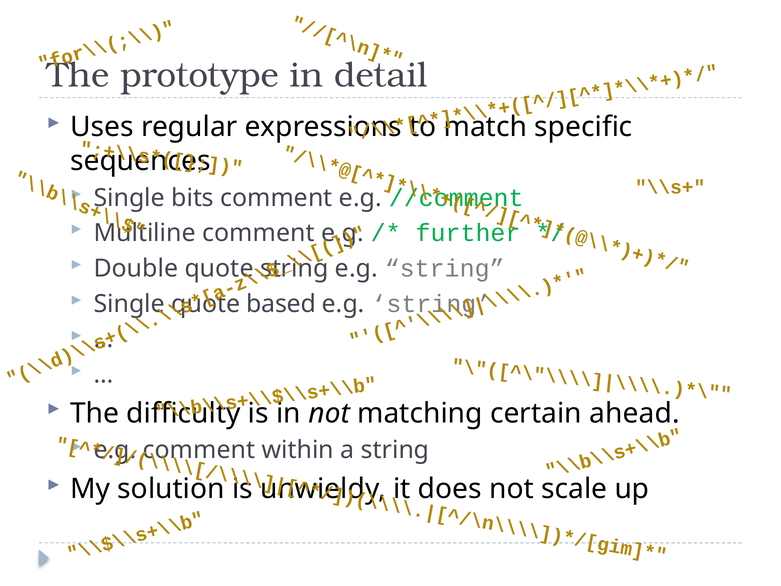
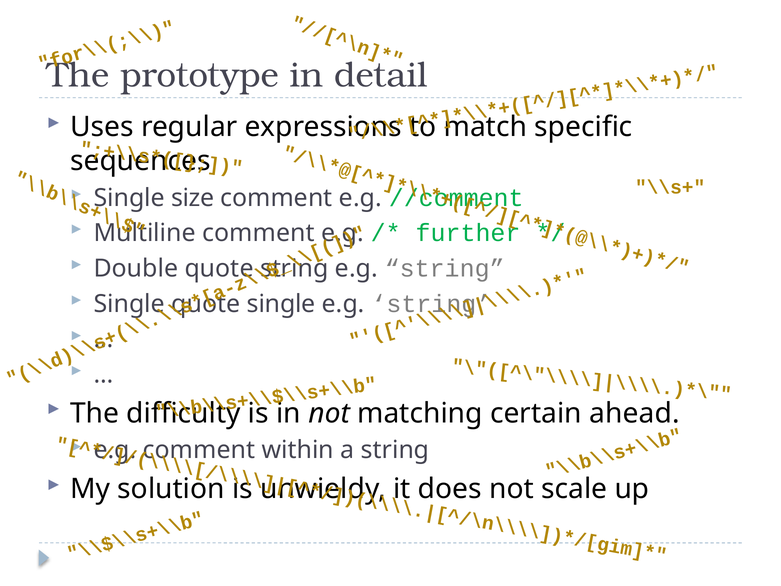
bits: bits -> size (193, 198)
based: based -> single (281, 304)
